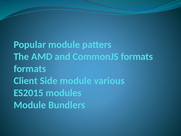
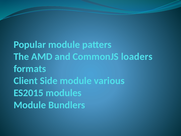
CommonJS formats: formats -> loaders (137, 57)
